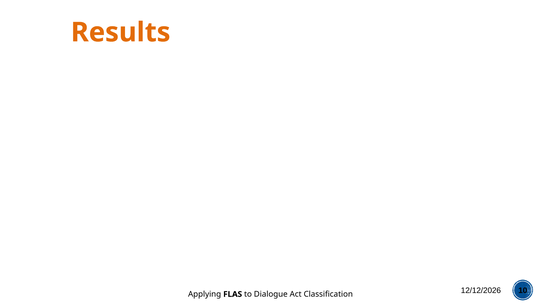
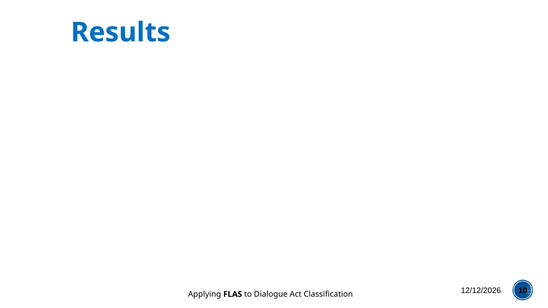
Results colour: orange -> blue (121, 32)
